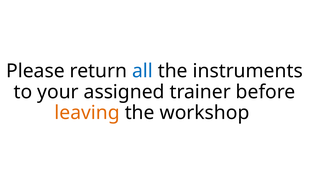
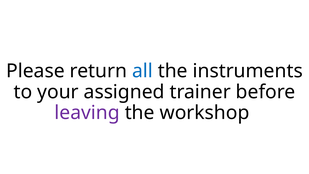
leaving colour: orange -> purple (87, 113)
